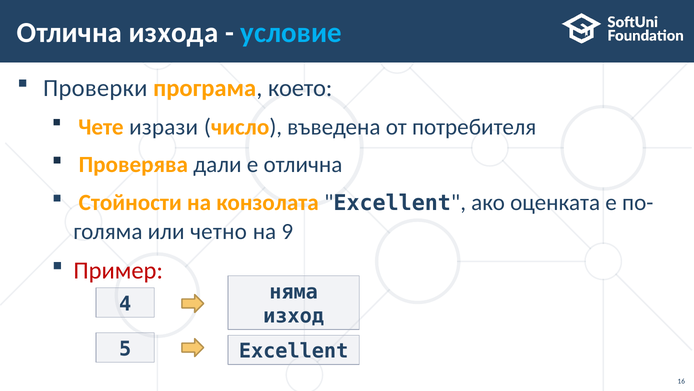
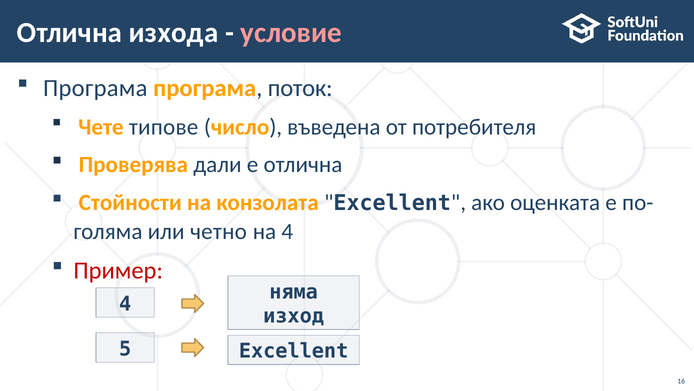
условие colour: light blue -> pink (291, 33)
Проверки: Проверки -> Програма (95, 88)
което: което -> поток (300, 88)
изрази: изрази -> типове (164, 127)
на 9: 9 -> 4 (287, 232)
